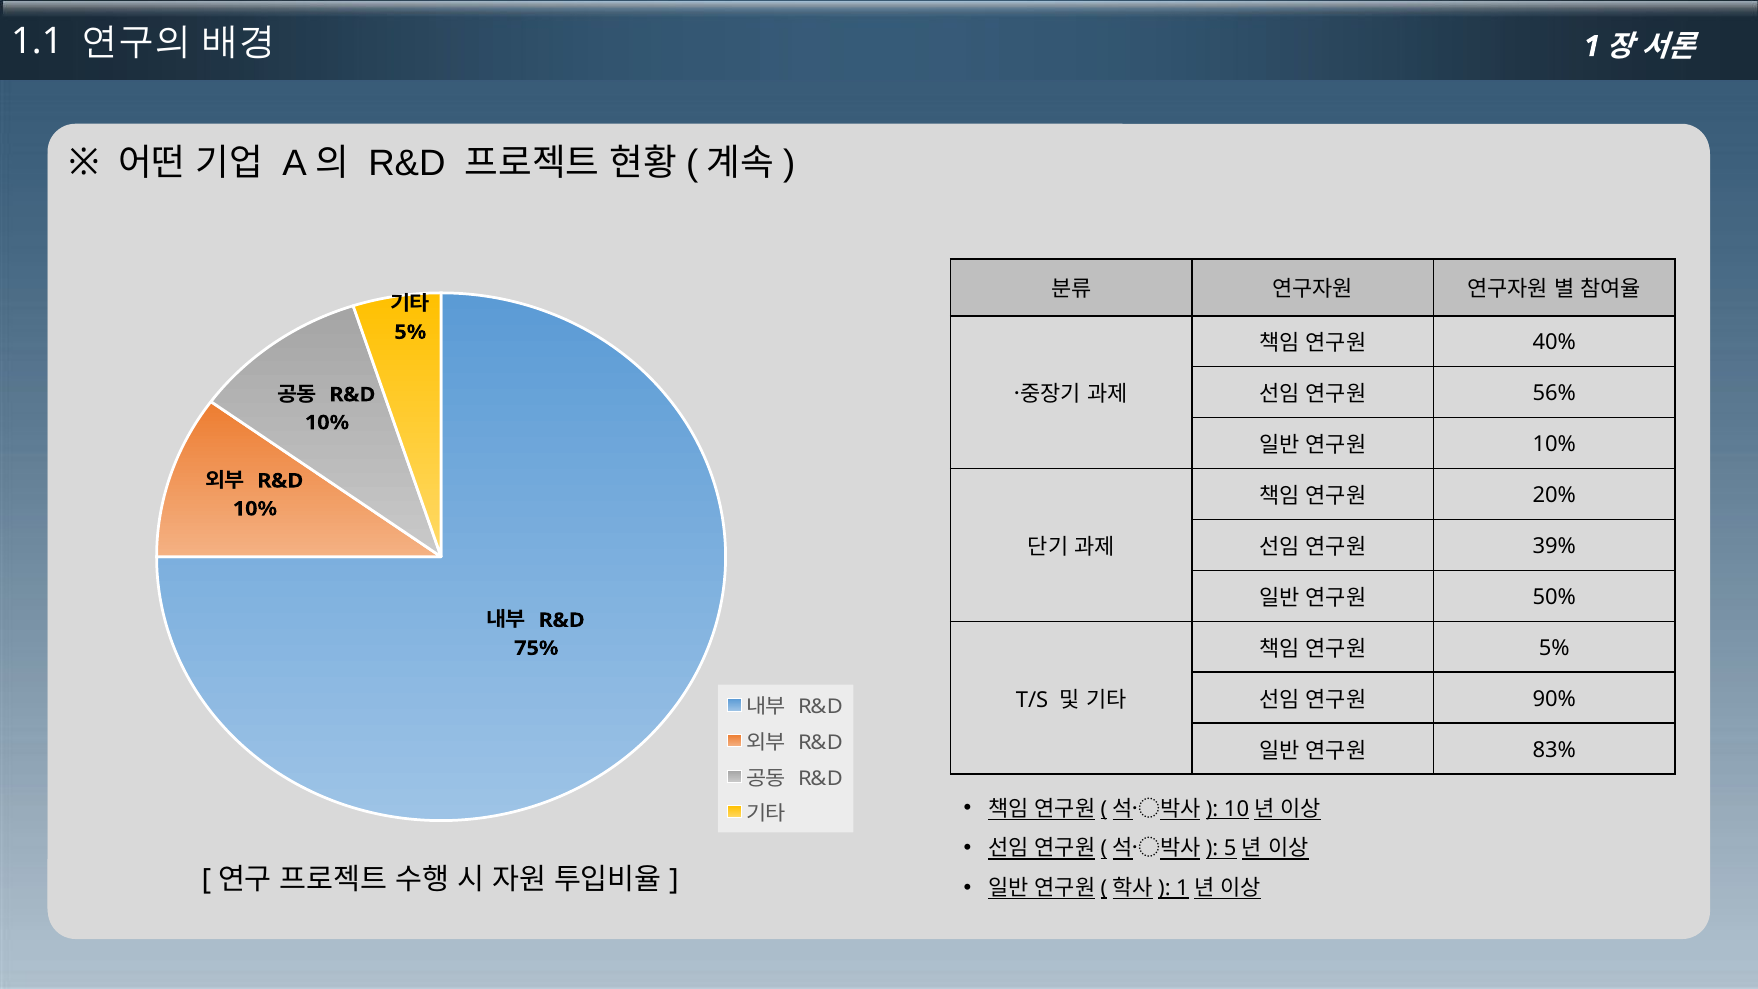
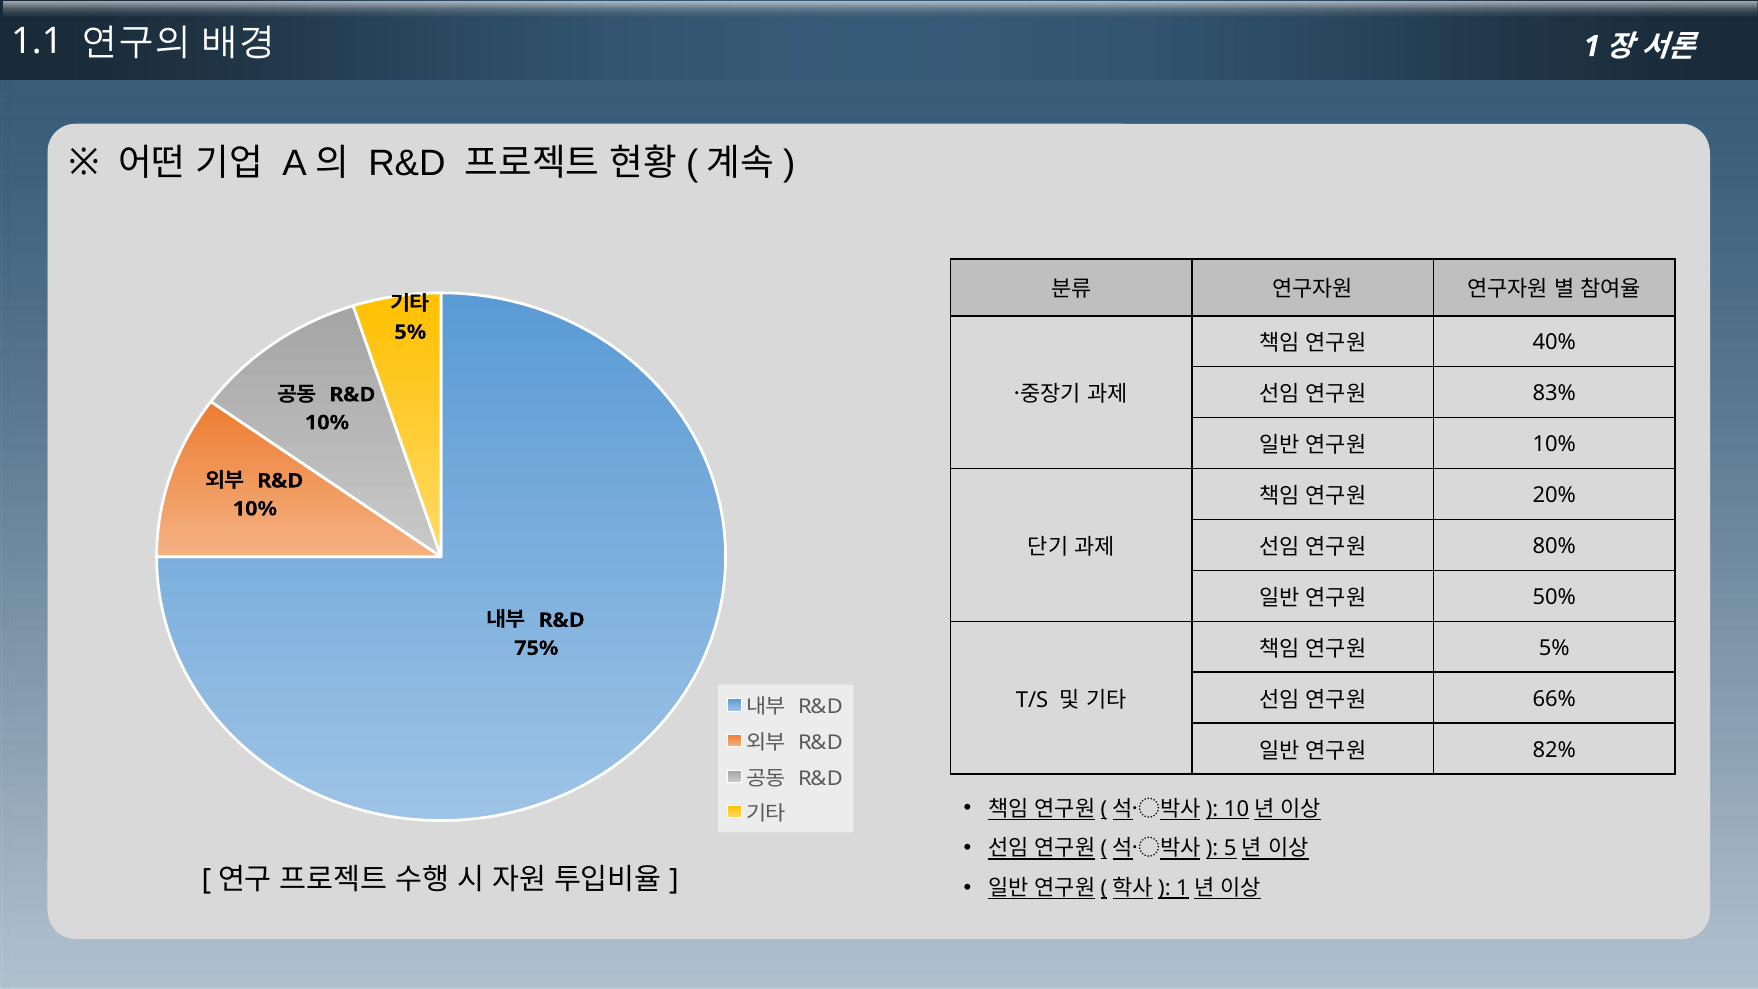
56%: 56% -> 83% (1554, 393)
39%: 39% -> 80% (1554, 546)
90%: 90% -> 66% (1554, 699)
83%: 83% -> 82% (1554, 750)
